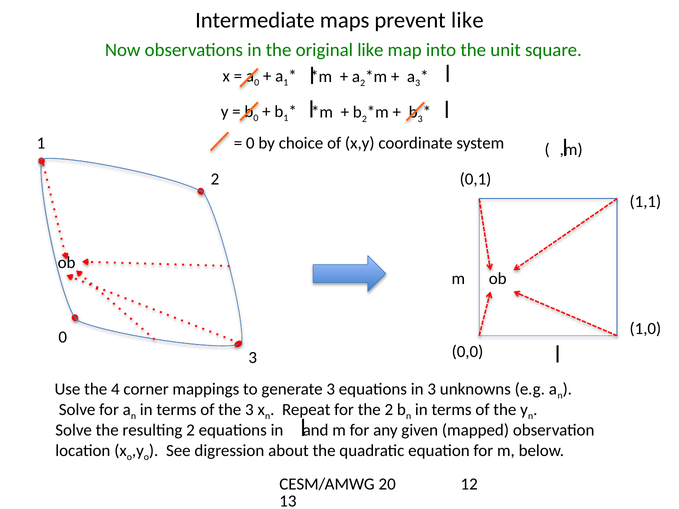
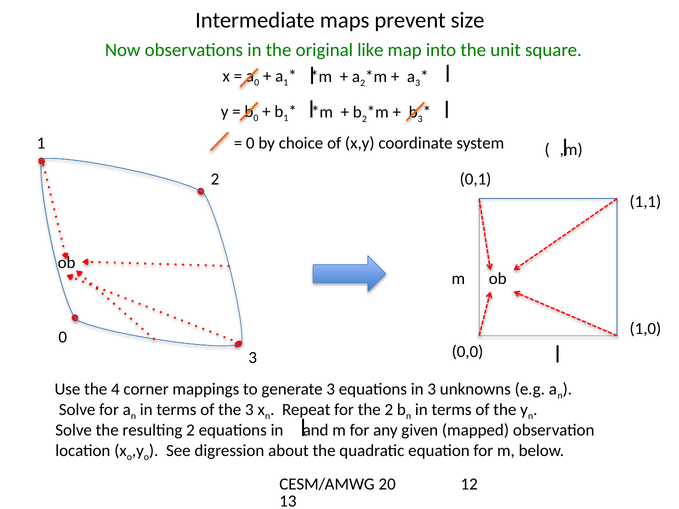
prevent like: like -> size (468, 20)
